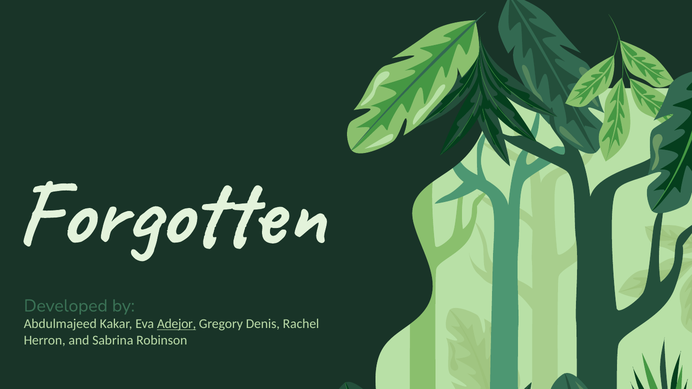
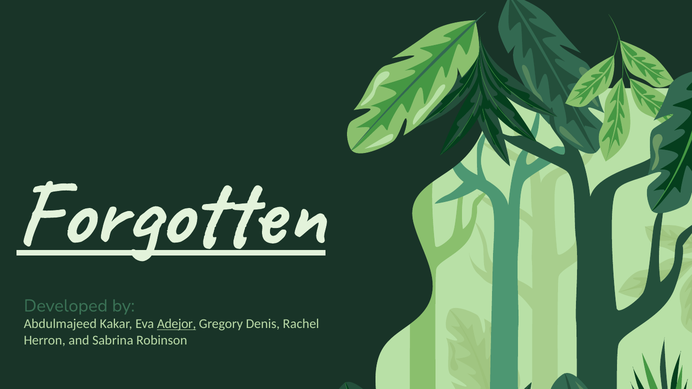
Forgotten underline: none -> present (171, 213)
